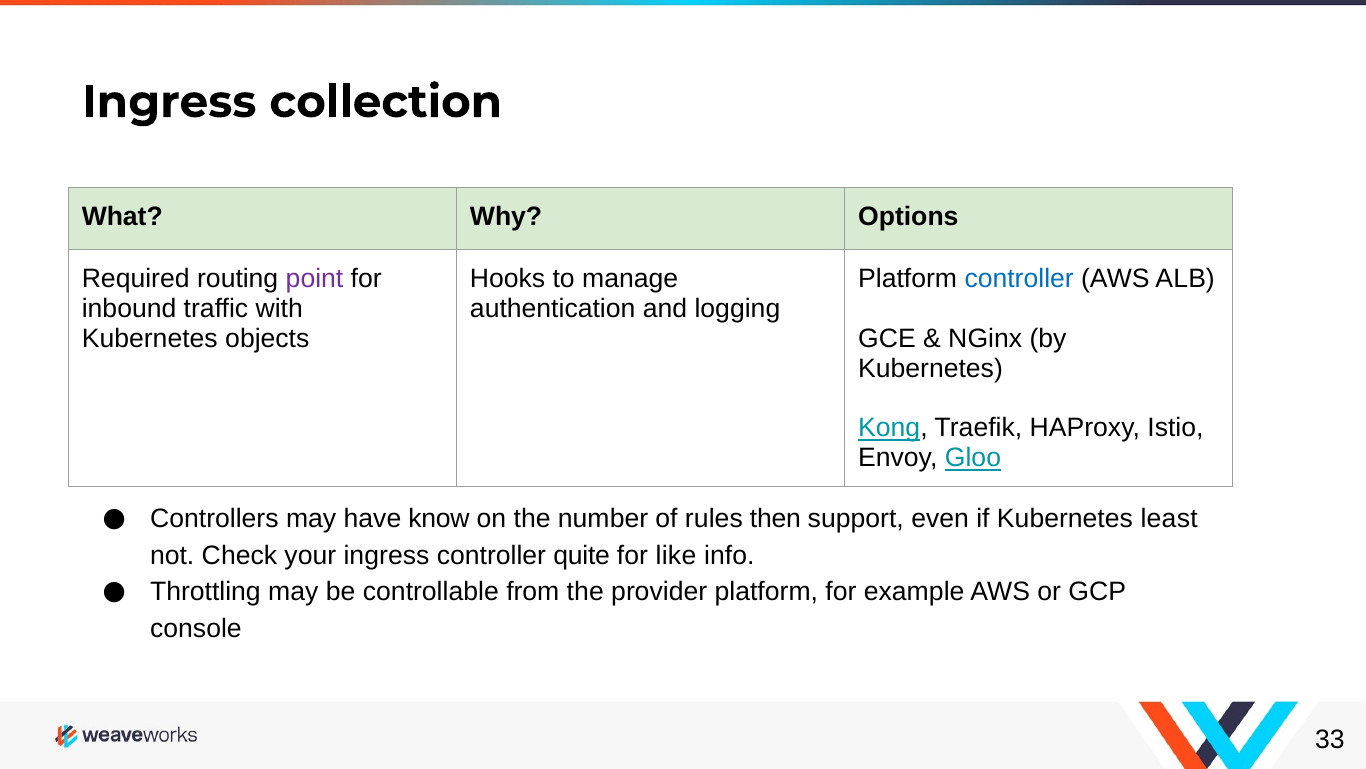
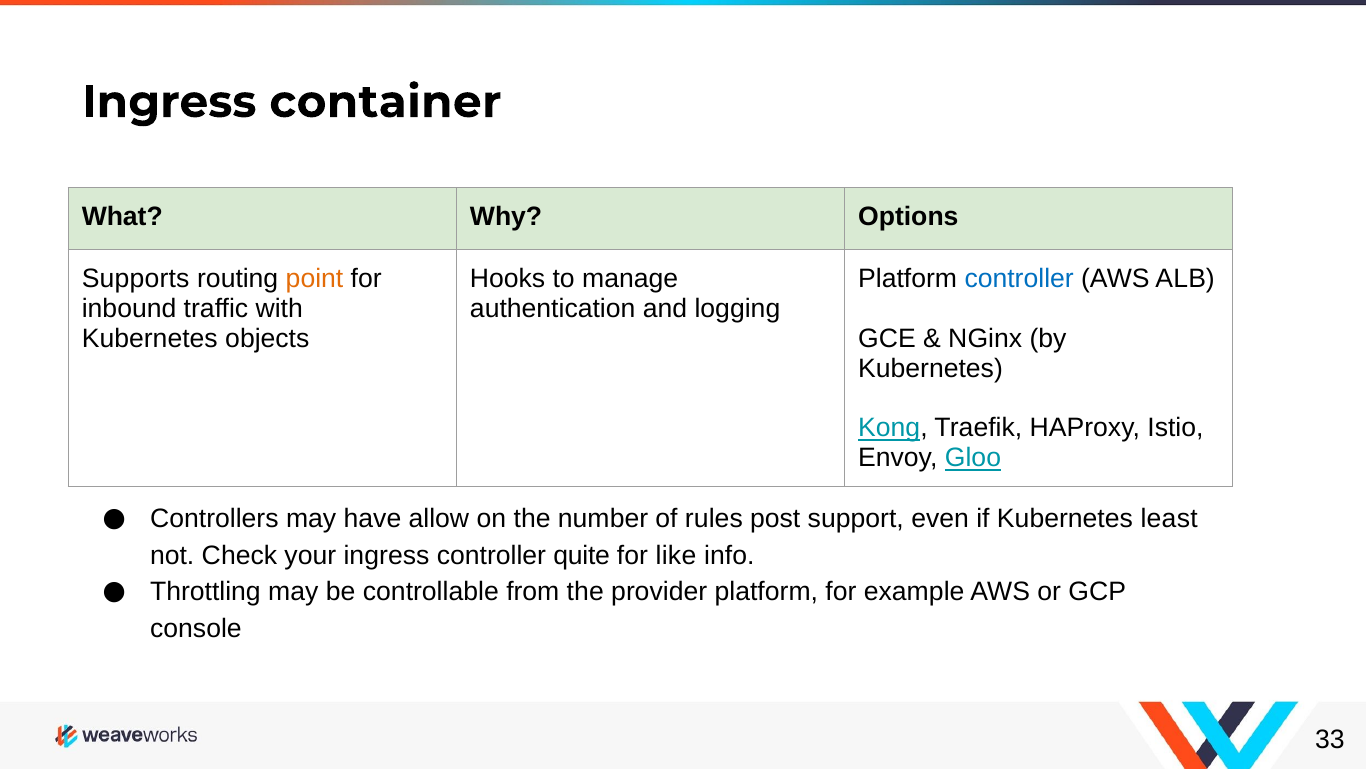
collection: collection -> container (386, 102)
Required: Required -> Supports (136, 279)
point colour: purple -> orange (315, 279)
know: know -> allow (439, 518)
then: then -> post (775, 518)
